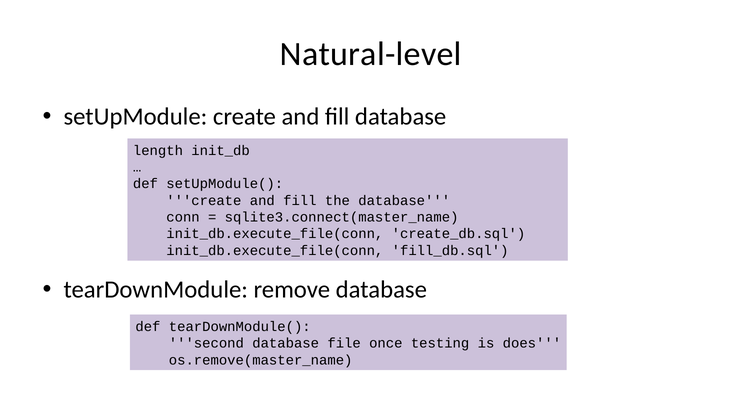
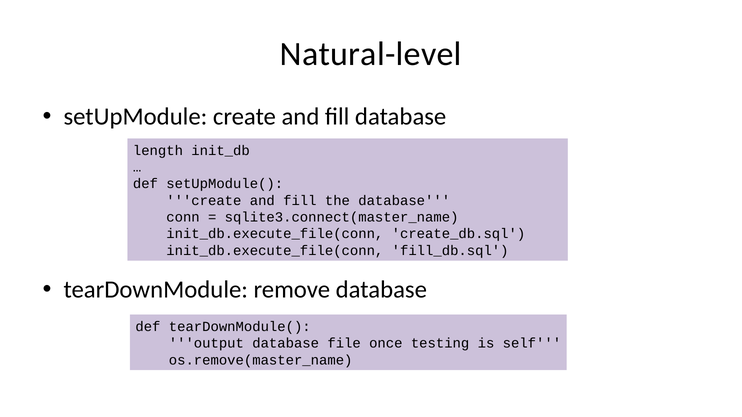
second: second -> output (206, 344)
does: does -> self (532, 344)
